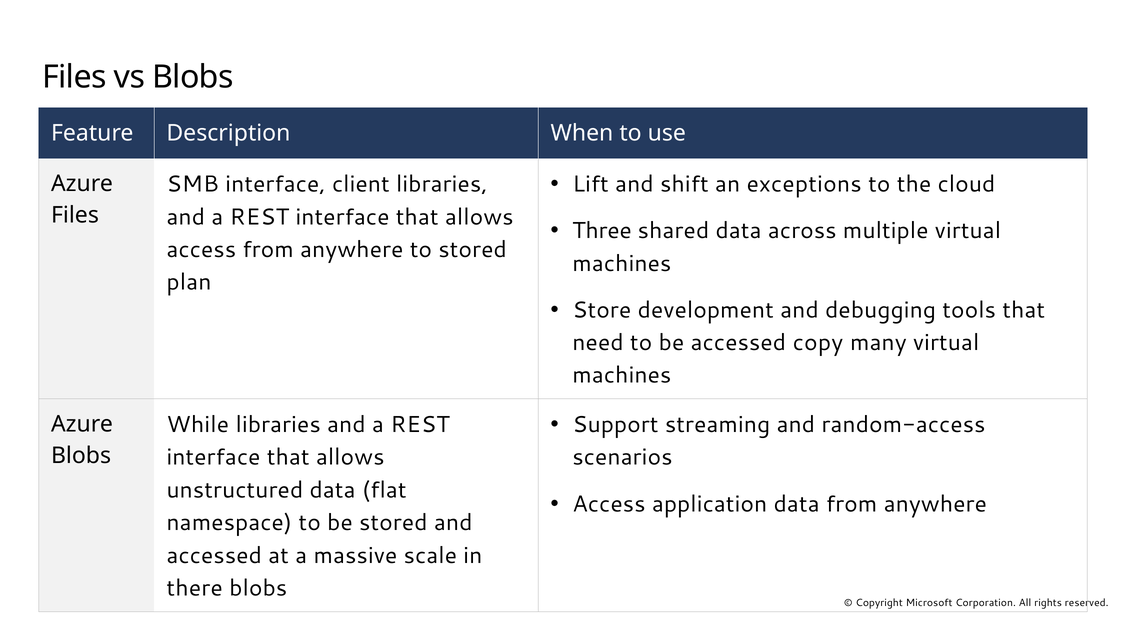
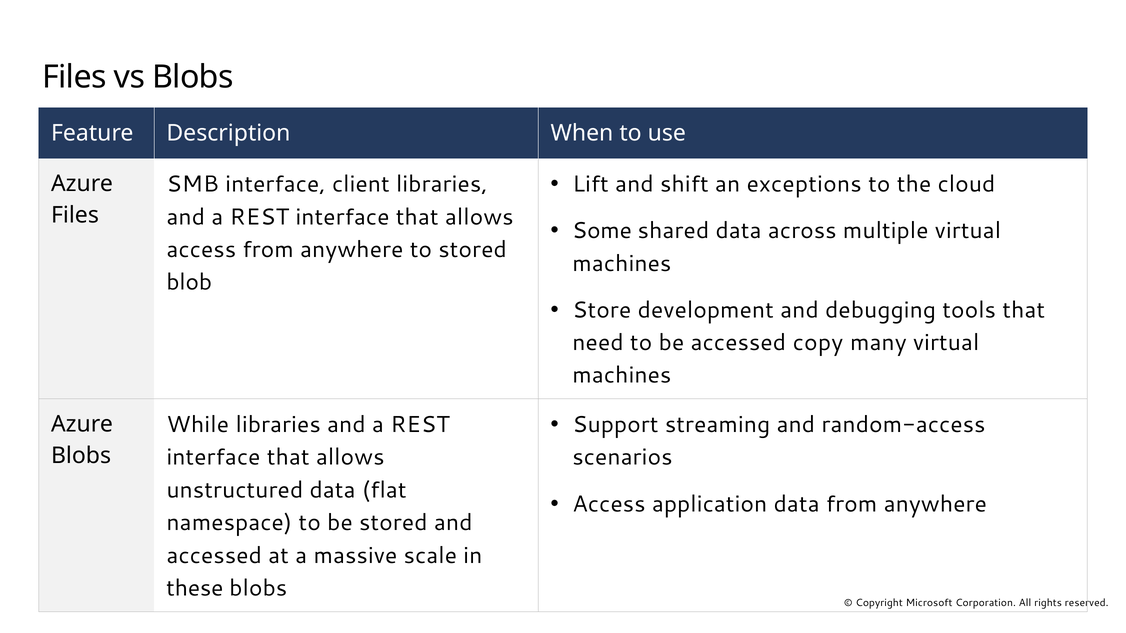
Three: Three -> Some (602, 231)
plan: plan -> blob (189, 282)
there: there -> these (195, 588)
